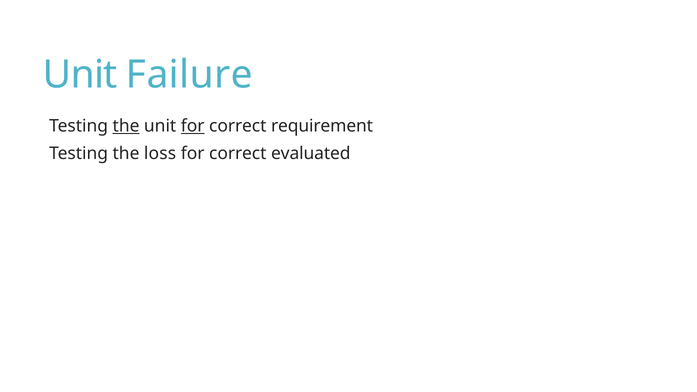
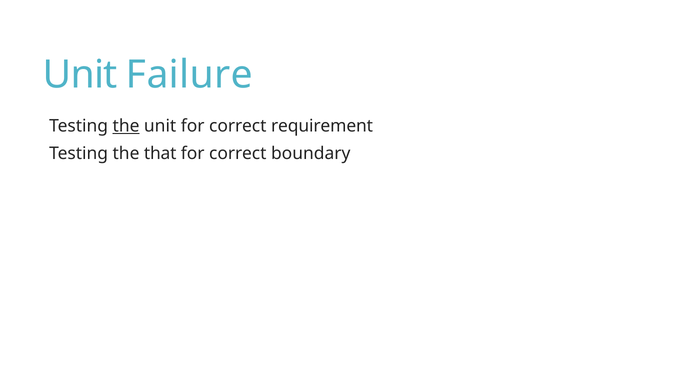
for underline: present -> none (193, 126)
loss: loss -> that (160, 153)
evaluated: evaluated -> boundary (311, 153)
